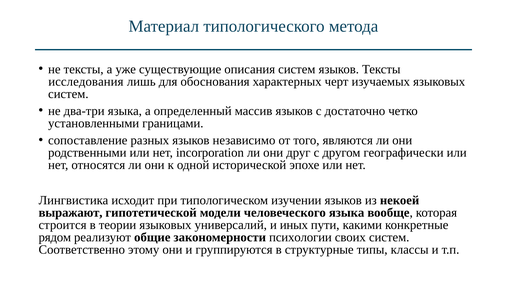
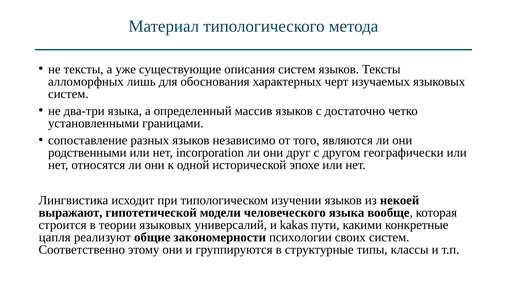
исследования: исследования -> алломорфных (86, 82)
иных: иных -> kakas (294, 225)
рядом: рядом -> цапля (55, 237)
